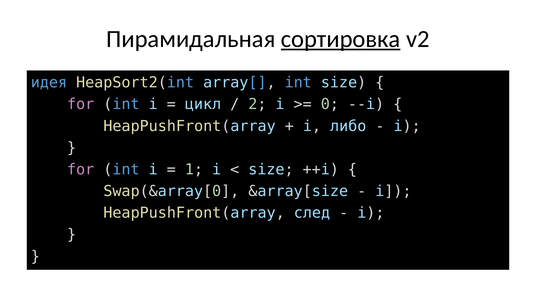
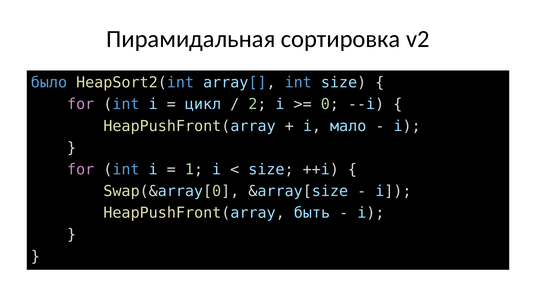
сортировка underline: present -> none (341, 39)
идея: идея -> было (49, 82)
либо: либо -> мало (348, 126)
след: след -> быть (312, 213)
